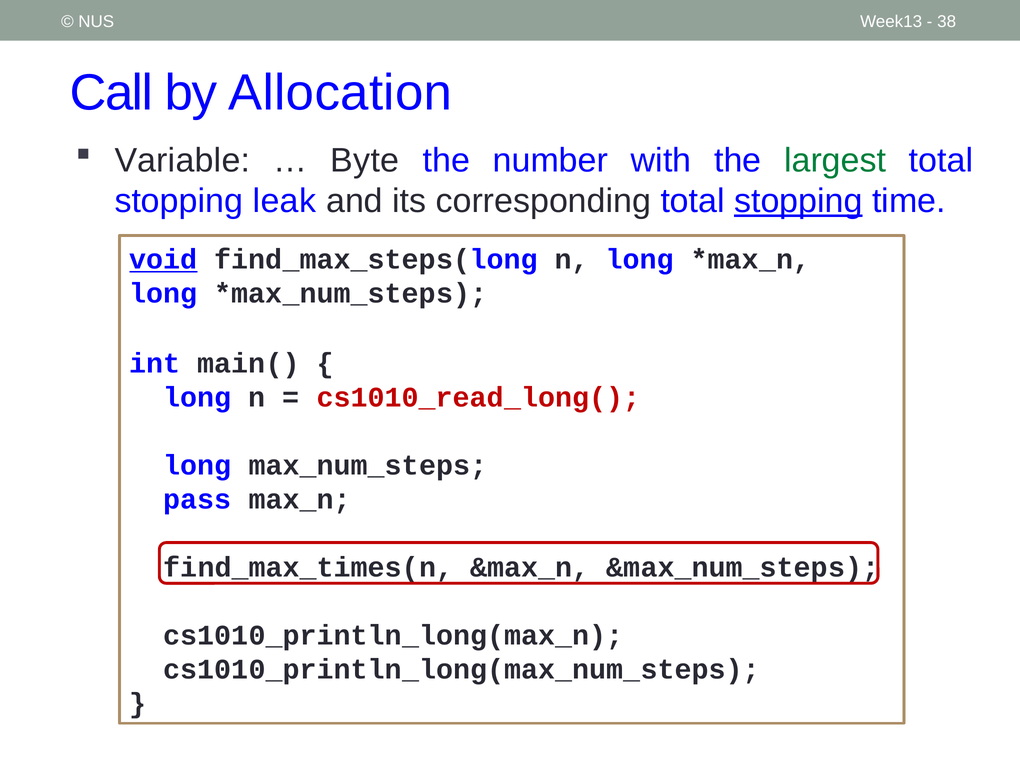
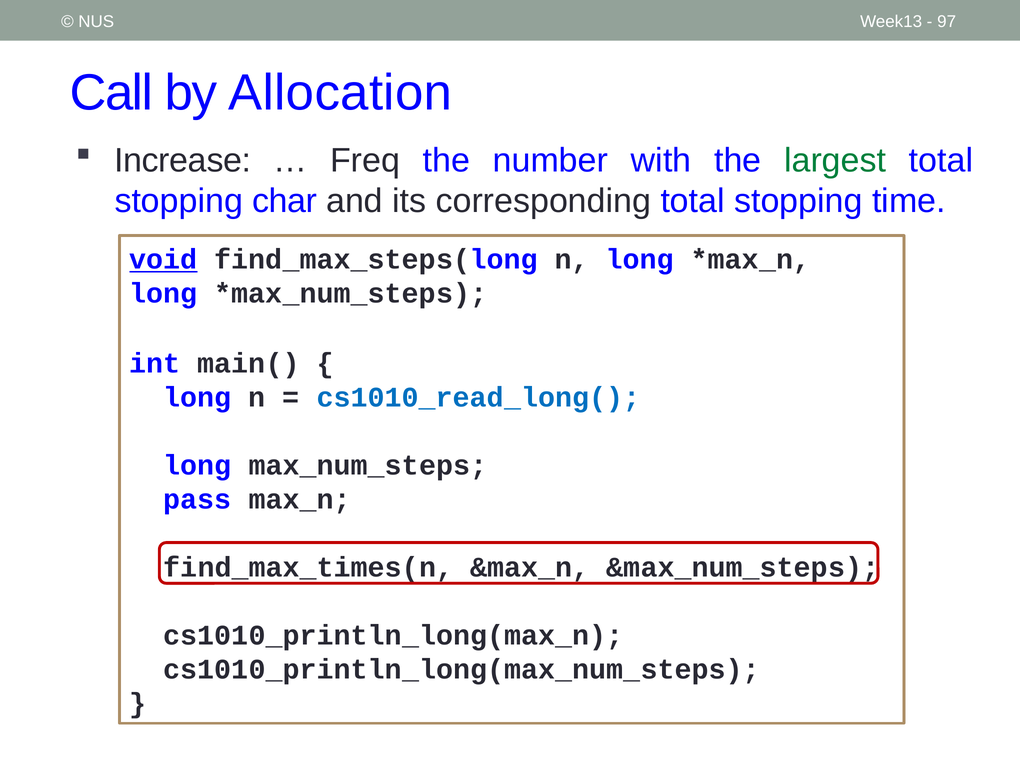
38: 38 -> 97 (947, 22)
Variable: Variable -> Increase (183, 160)
Byte: Byte -> Freq (365, 160)
leak: leak -> char (285, 201)
stopping underline: present -> none (798, 201)
cs1010_read_long( colour: red -> blue (478, 397)
